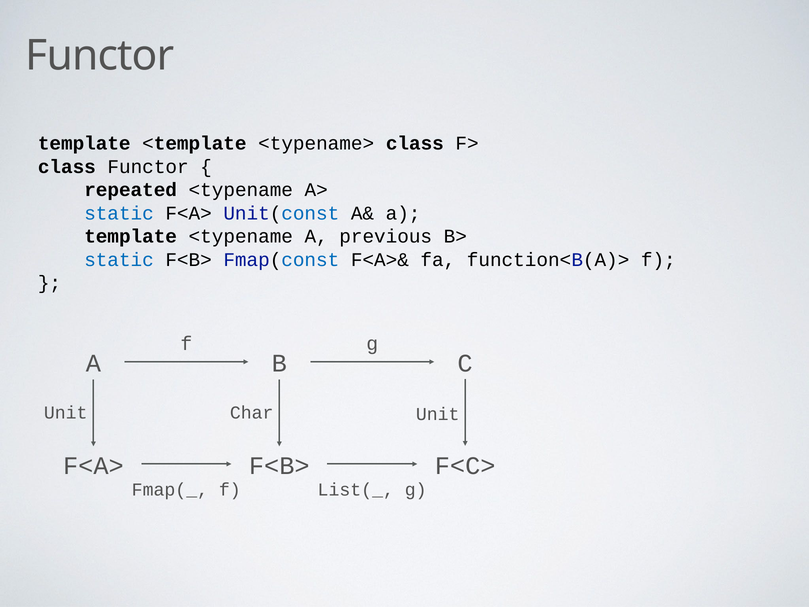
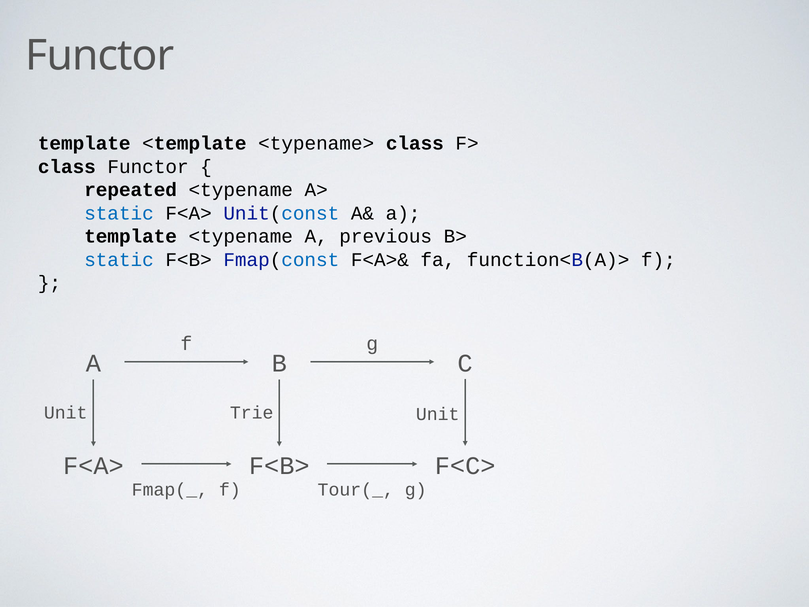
Char: Char -> Trie (252, 413)
List(_: List(_ -> Tour(_ (356, 490)
